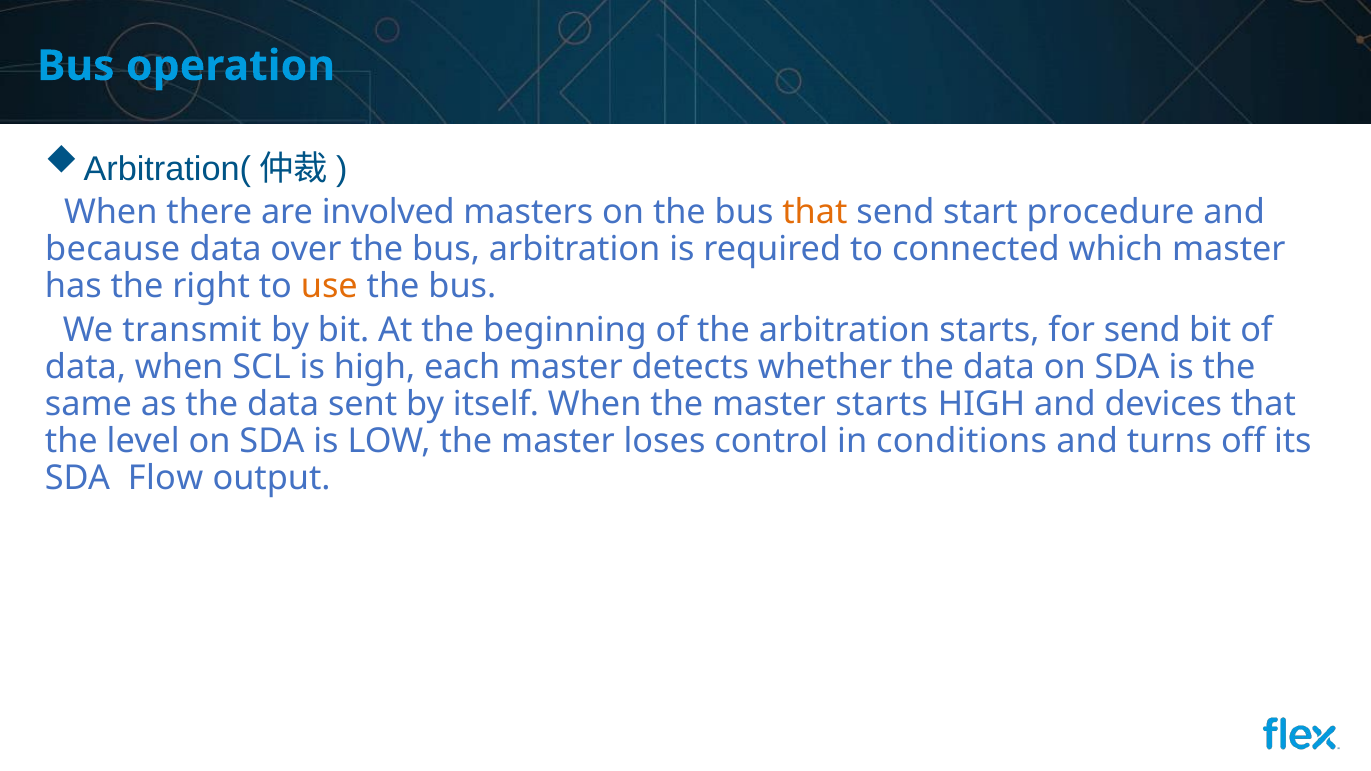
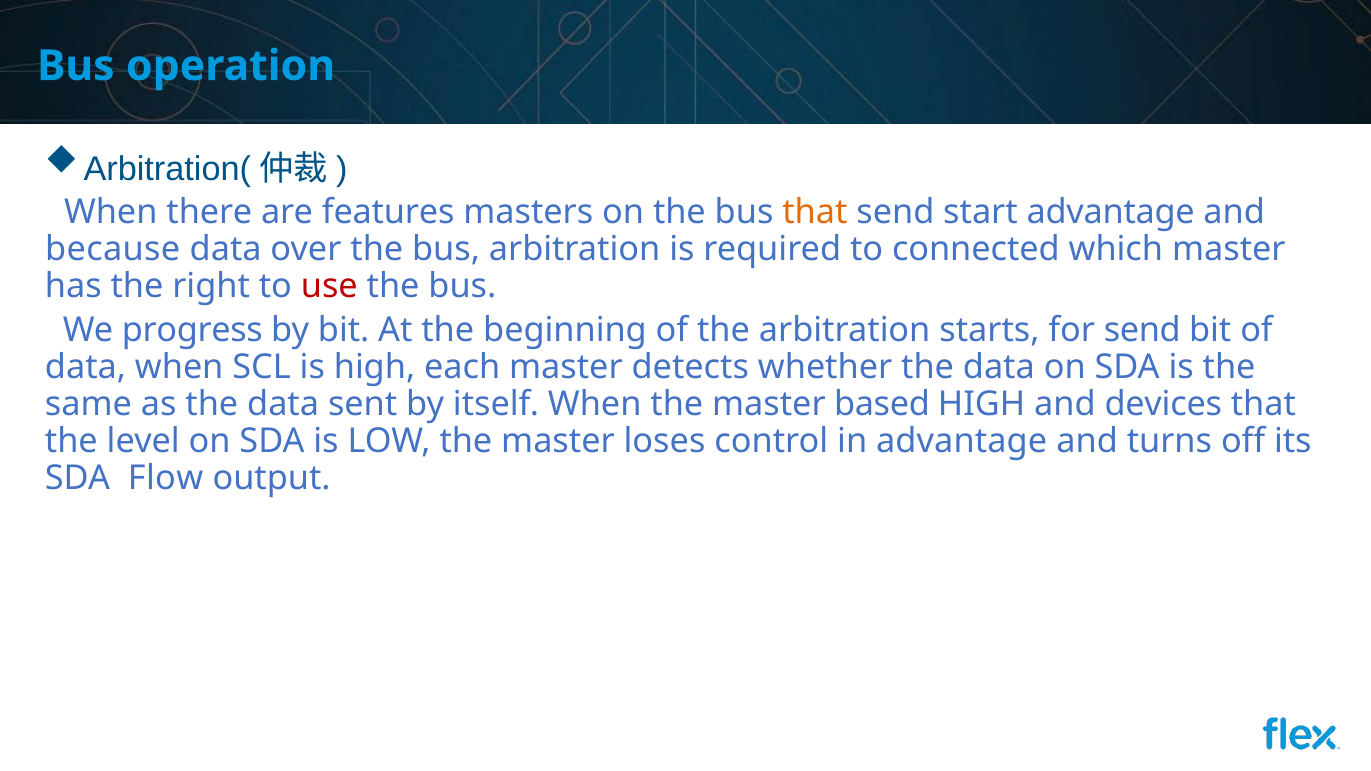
involved: involved -> features (388, 213)
start procedure: procedure -> advantage (1111, 213)
use colour: orange -> red (329, 287)
transmit: transmit -> progress (192, 330)
master starts: starts -> based (882, 404)
in conditions: conditions -> advantage (962, 441)
